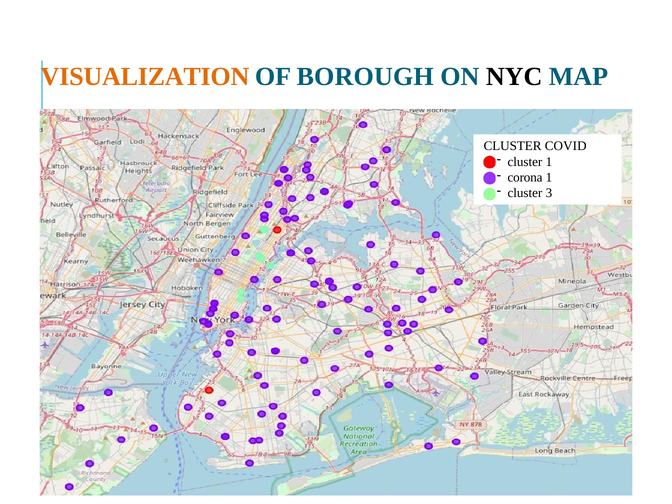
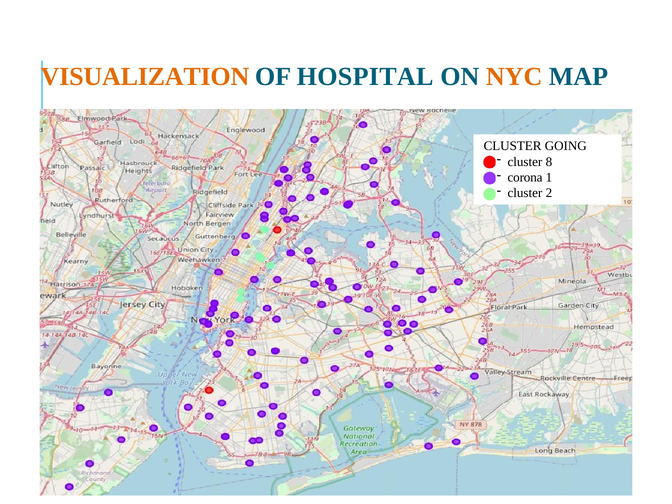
BOROUGH: BOROUGH -> HOSPITAL (365, 77)
NYC colour: black -> orange (514, 77)
COVID: COVID -> GOING (566, 146)
cluster 1: 1 -> 8 (549, 162)
3: 3 -> 2 (549, 193)
